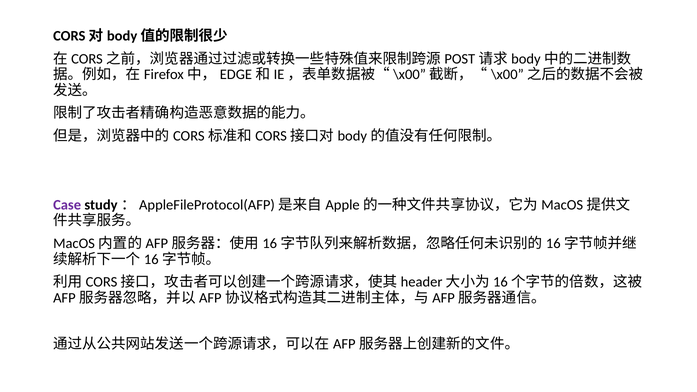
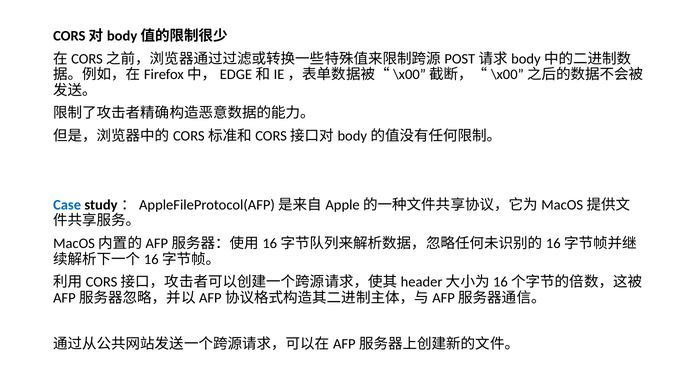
Case colour: purple -> blue (67, 205)
